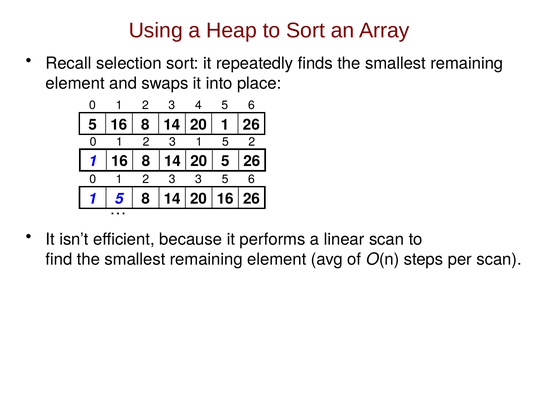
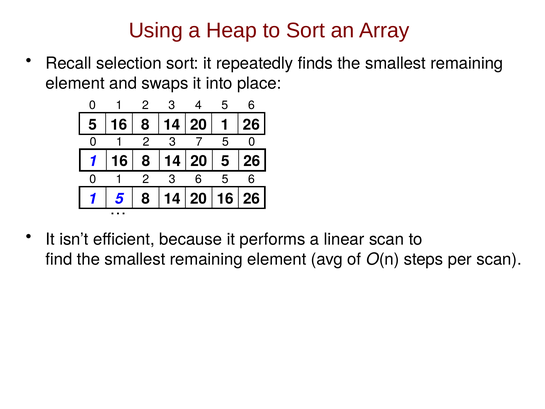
3 1: 1 -> 7 (199, 142)
5 2: 2 -> 0 (252, 142)
3 3: 3 -> 6 (199, 179)
